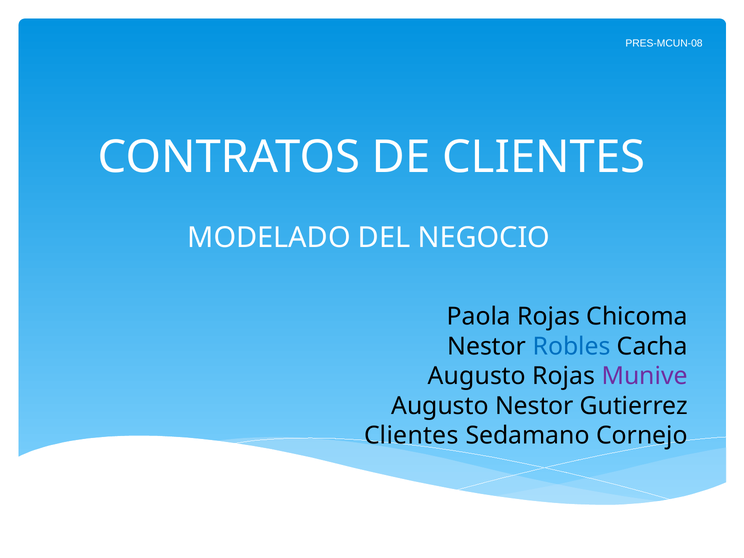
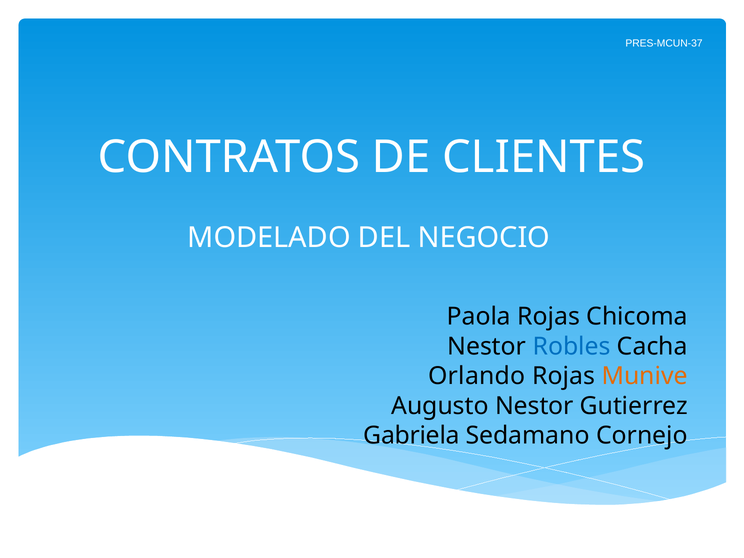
PRES-MCUN-08: PRES-MCUN-08 -> PRES-MCUN-37 (664, 43)
Augusto: Augusto -> Orlando (477, 376)
Munive colour: purple -> orange (645, 376)
Clientes: Clientes -> Gabriela (411, 436)
